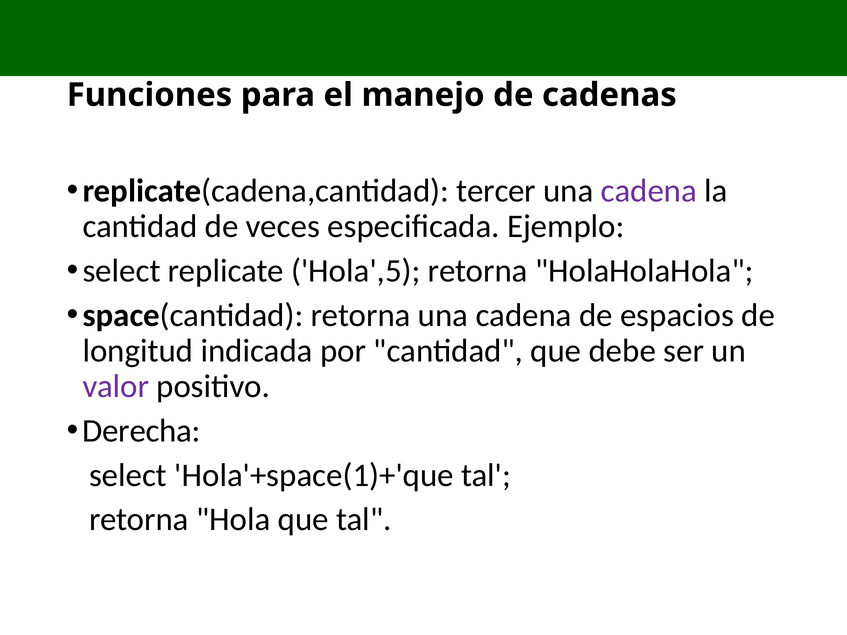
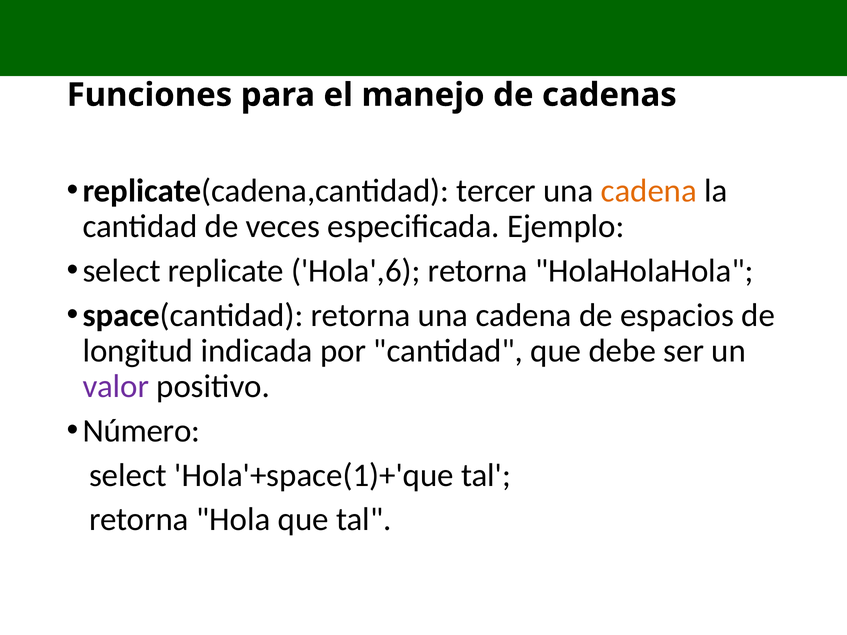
cadena colour: purple -> orange (649, 191)
Hola',5: Hola',5 -> Hola',6 (356, 271)
Derecha: Derecha -> Número (141, 431)
